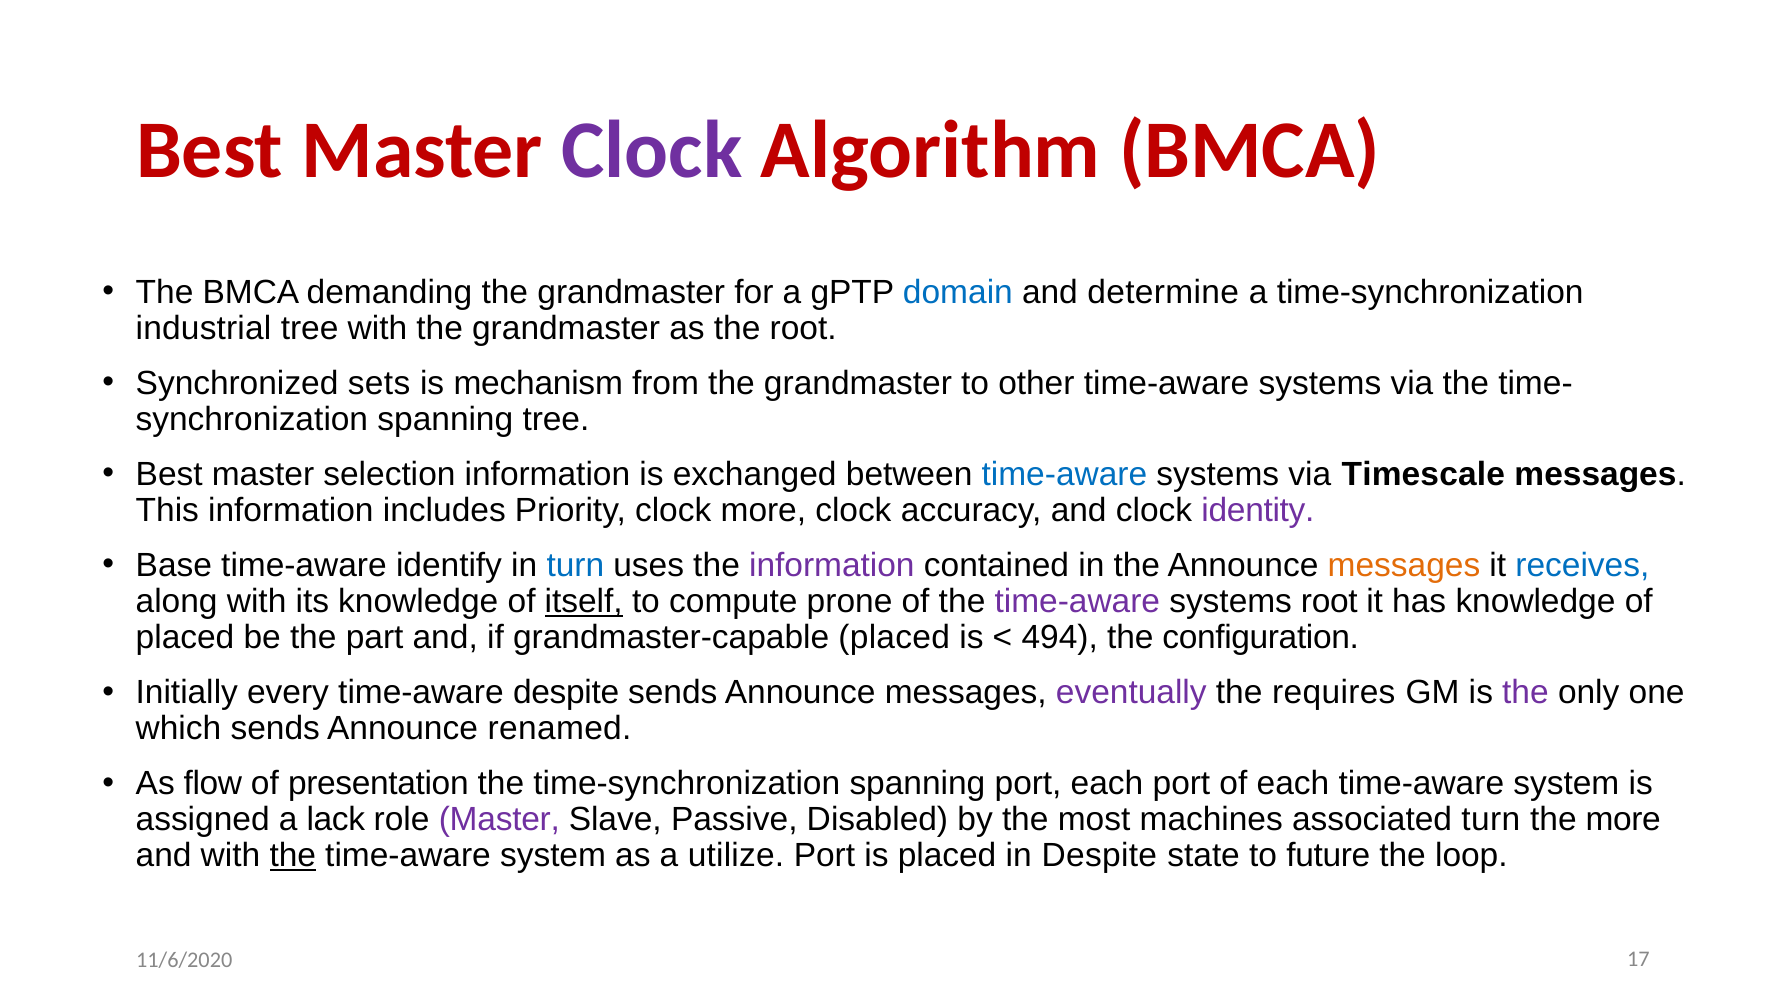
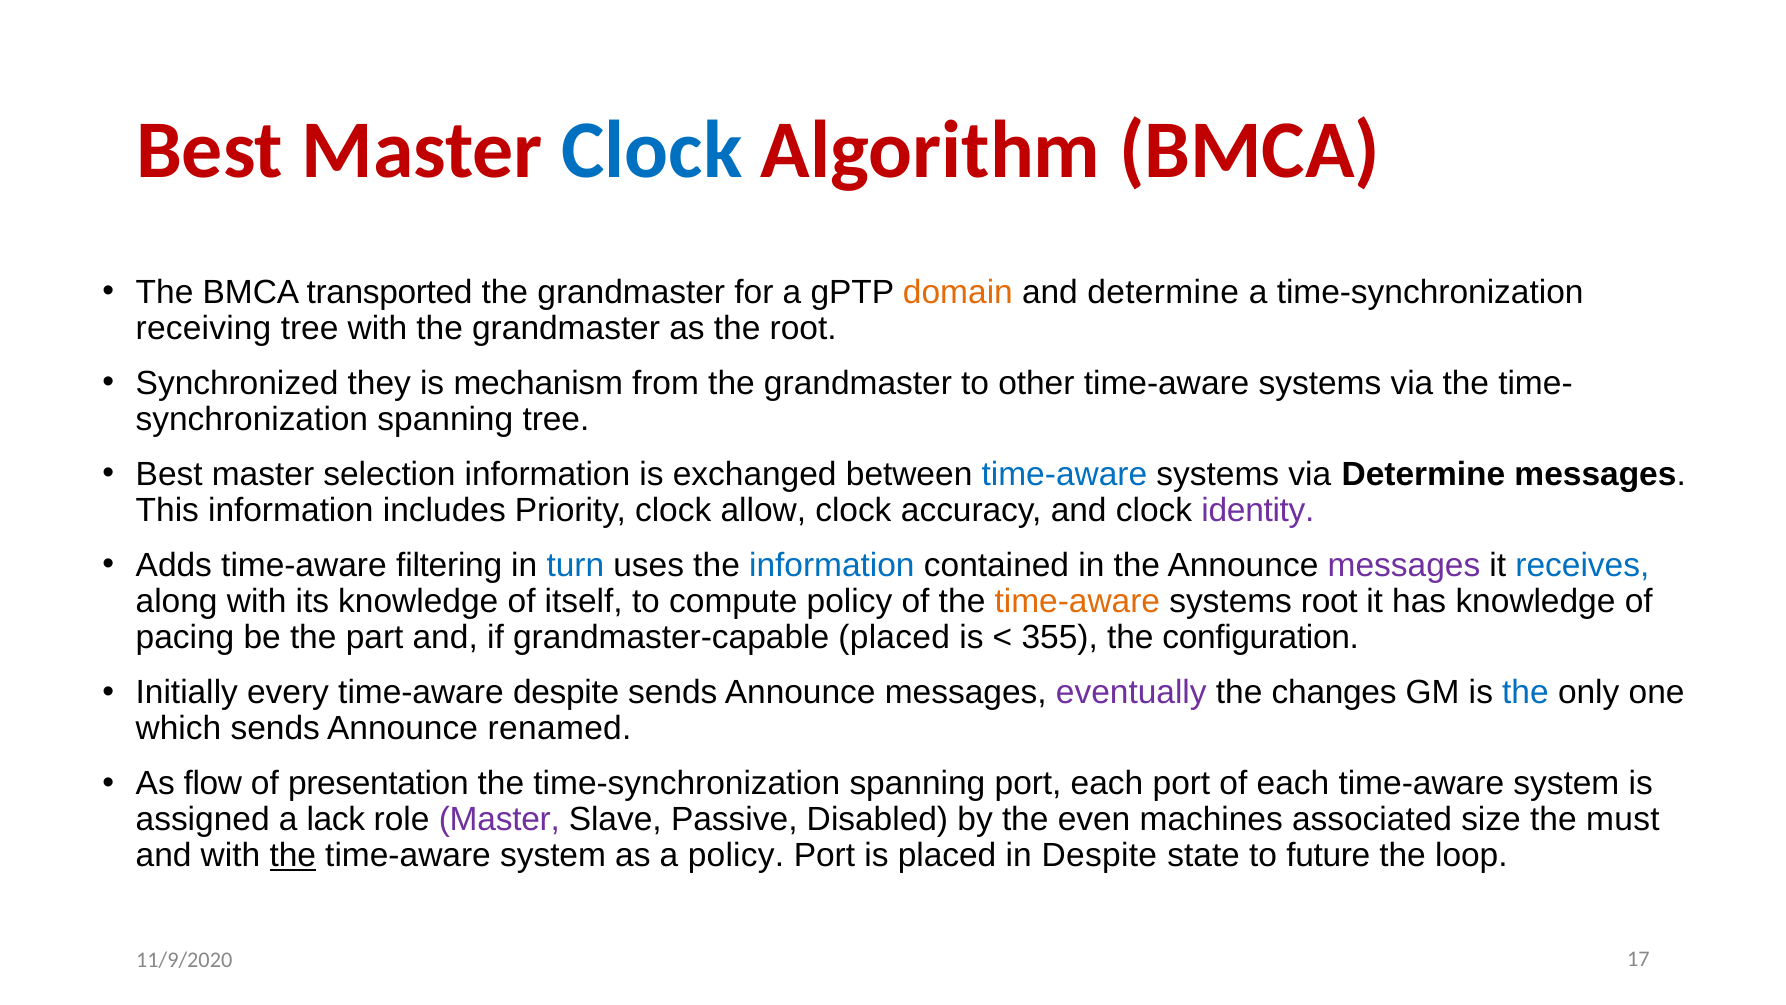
Clock colour: purple -> blue (652, 150)
demanding: demanding -> transported (390, 292)
domain colour: blue -> orange (958, 292)
industrial: industrial -> receiving (204, 328)
sets: sets -> they (379, 383)
via Timescale: Timescale -> Determine (1423, 474)
clock more: more -> allow (763, 510)
Base: Base -> Adds (174, 565)
identify: identify -> ﬁltering (449, 565)
information colour: purple -> blue (832, 565)
messages colour: orange -> purple (1404, 565)
itself underline: present -> none (584, 601)
compute prone: prone -> policy (850, 601)
time-aware colour: purple -> orange (1077, 601)
placed: placed -> pacing (185, 637)
494: 494 -> 355 (1060, 637)
requires: requires -> changes (1334, 692)
the colour: purple -> blue (1525, 692)
most: most -> even (1094, 819)
associated turn: turn -> size (1491, 819)
the more: more -> must (1623, 819)
a utilize: utilize -> policy (736, 855)
11/6/2020: 11/6/2020 -> 11/9/2020 (184, 959)
